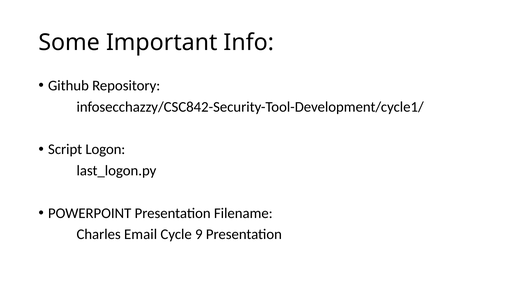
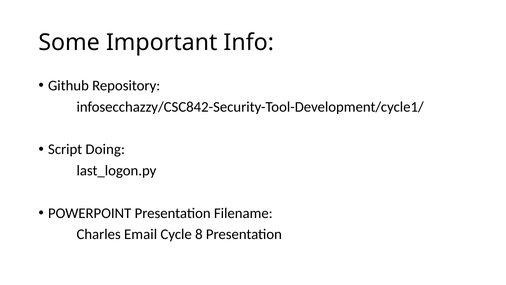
Logon: Logon -> Doing (105, 149)
9: 9 -> 8 (199, 234)
